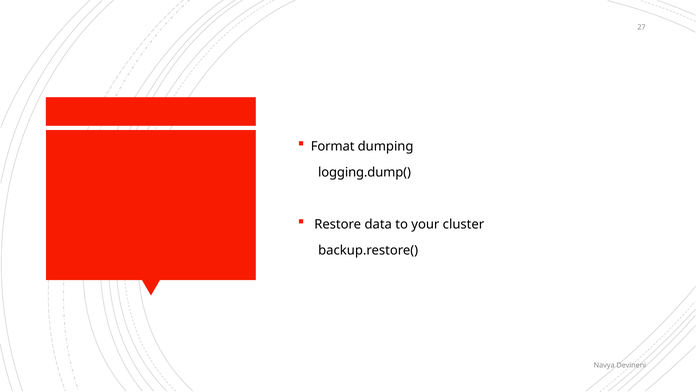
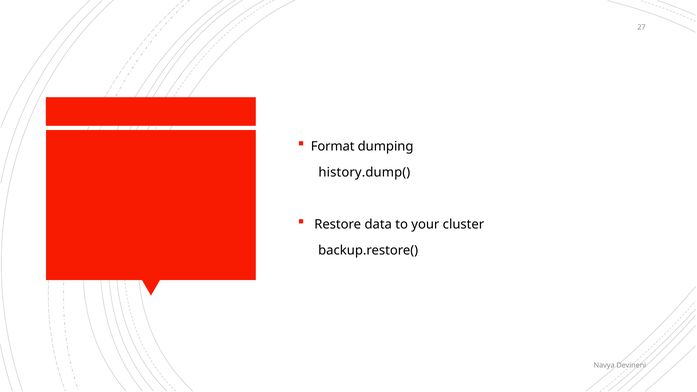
logging.dump(: logging.dump( -> history.dump( (364, 172)
